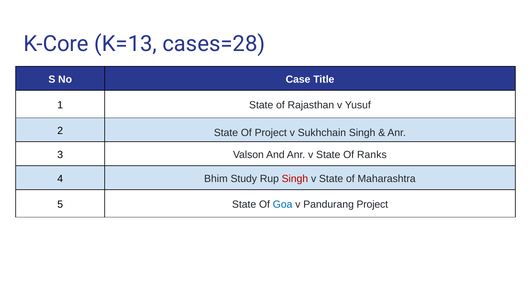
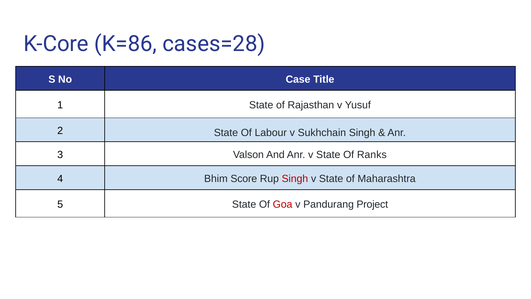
K=13: K=13 -> K=86 (126, 44)
Of Project: Project -> Labour (271, 133)
Study: Study -> Score (244, 179)
Goa colour: blue -> red (283, 204)
